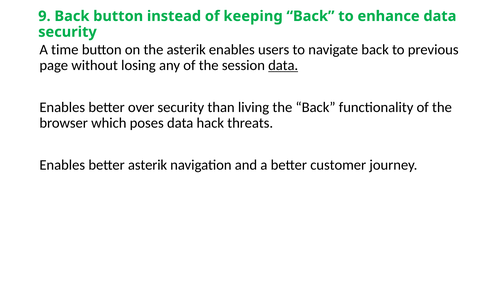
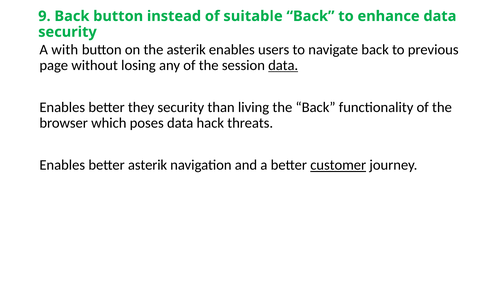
keeping: keeping -> suitable (253, 16)
time: time -> with (65, 50)
over: over -> they (141, 107)
customer underline: none -> present (338, 165)
